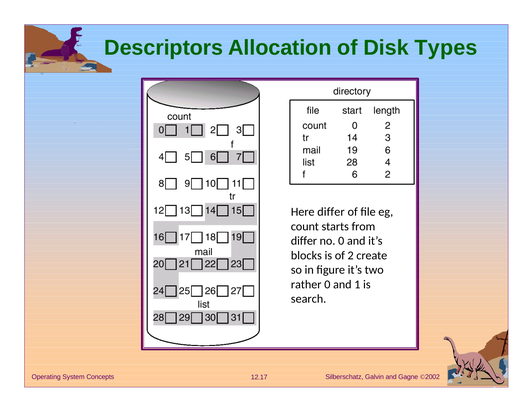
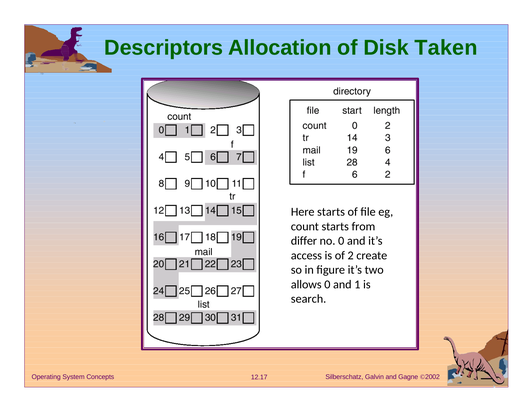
Types: Types -> Taken (446, 48)
Here differ: differ -> starts (331, 212)
blocks: blocks -> access (306, 255)
rather: rather -> allows (306, 285)
